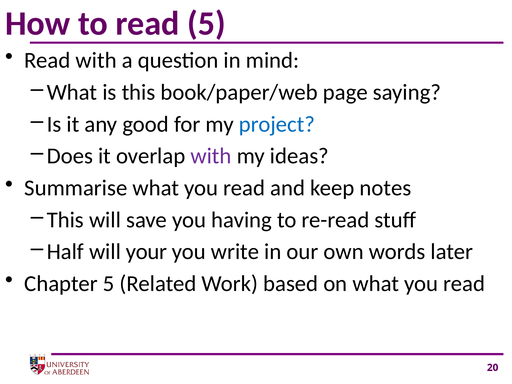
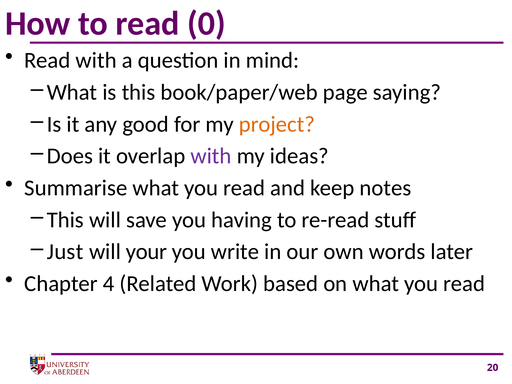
read 5: 5 -> 0 (207, 24)
project colour: blue -> orange (277, 124)
Half: Half -> Just (65, 252)
Chapter 5: 5 -> 4 (109, 284)
